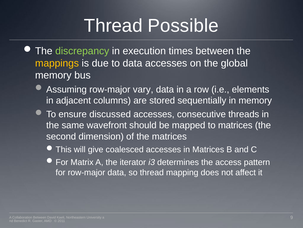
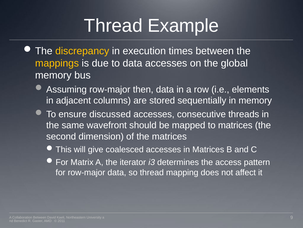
Possible: Possible -> Example (183, 26)
discrepancy colour: light green -> yellow (82, 51)
vary: vary -> then (143, 89)
